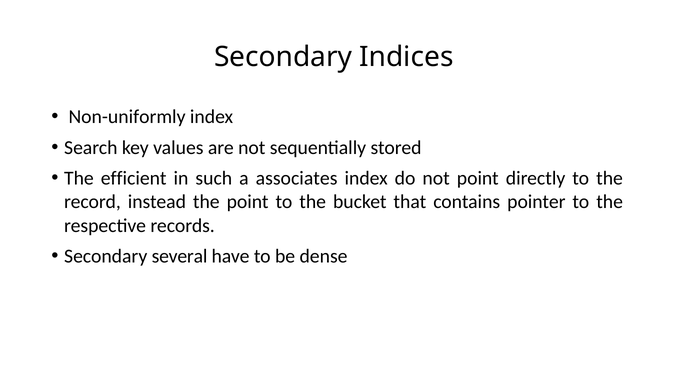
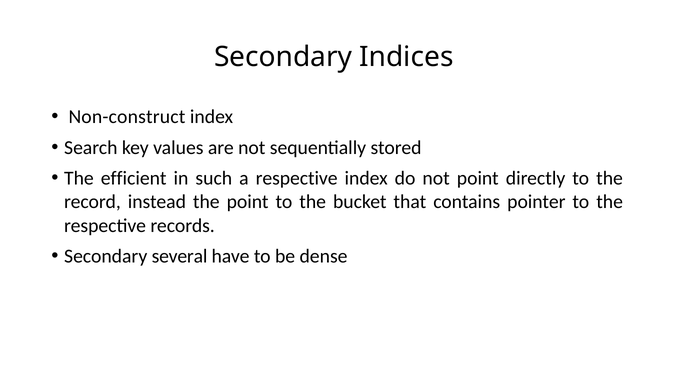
Non-uniformly: Non-uniformly -> Non-construct (127, 117)
a associates: associates -> respective (297, 178)
